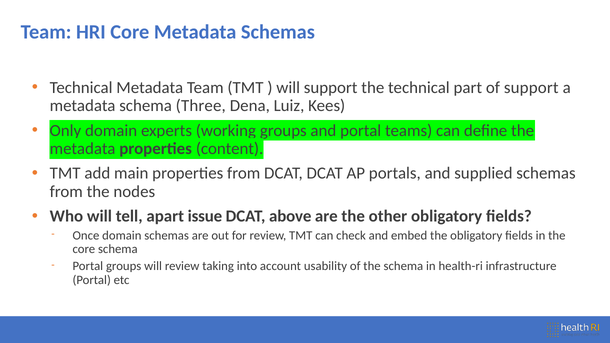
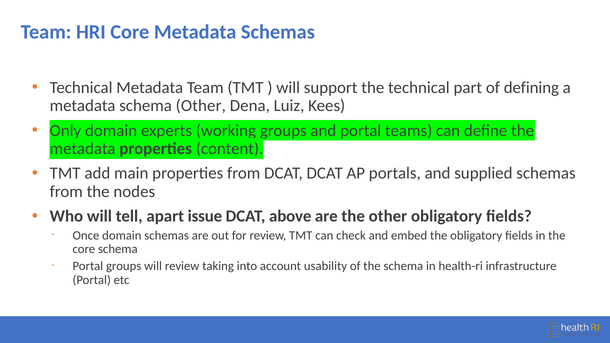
of support: support -> defining (531, 88)
schema Three: Three -> Other (201, 106)
